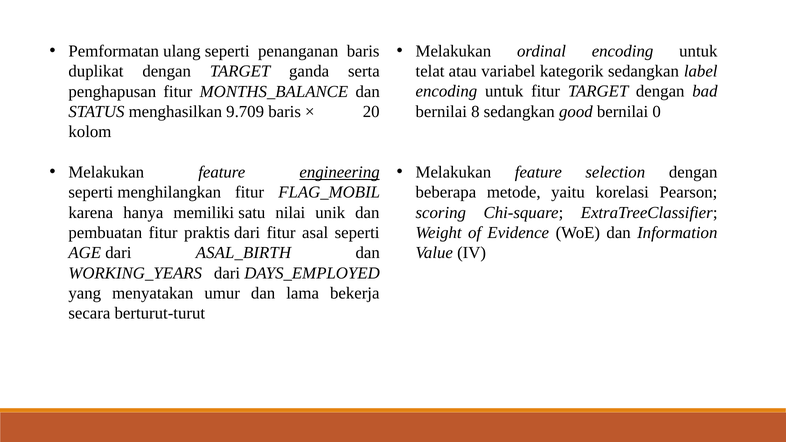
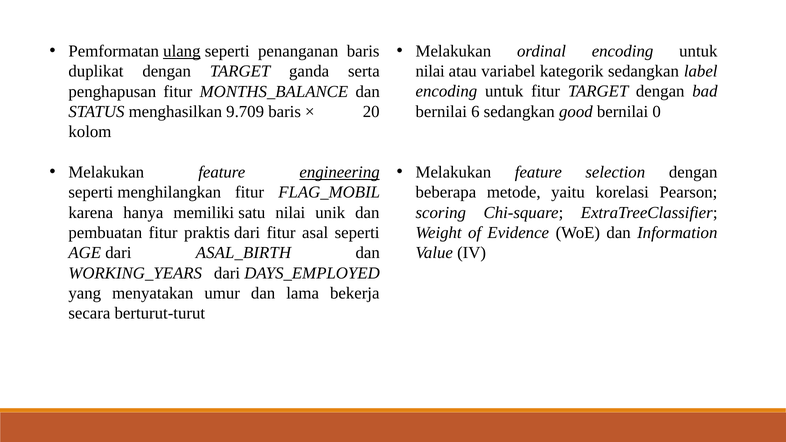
ulang underline: none -> present (182, 51)
telat: telat -> nilai (430, 71)
8: 8 -> 6 (475, 112)
